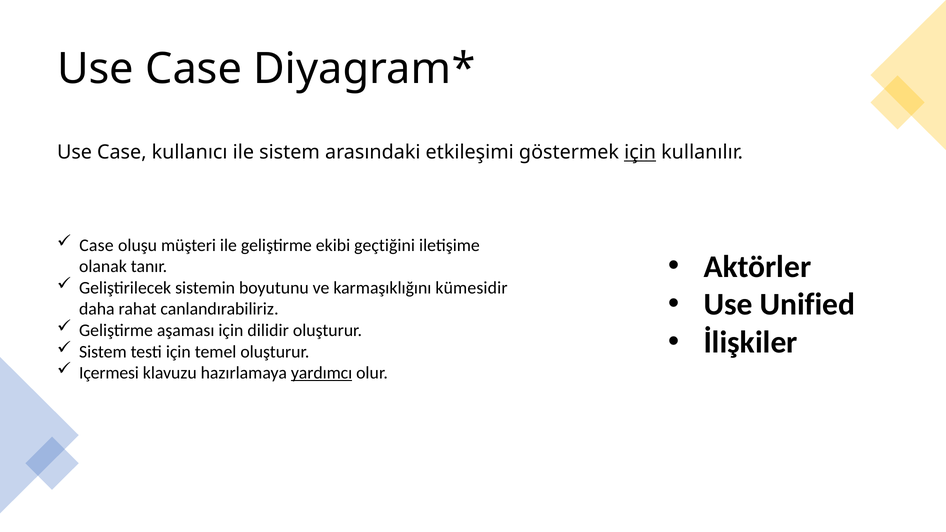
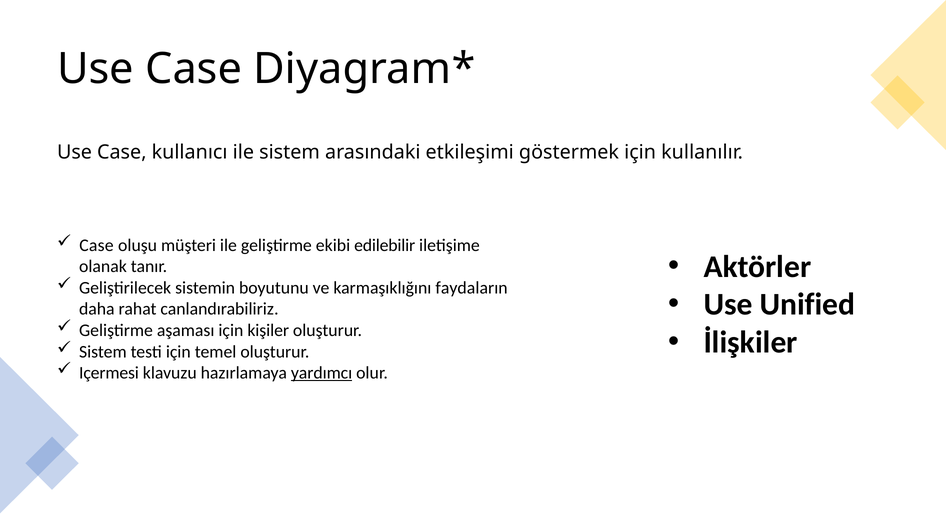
için underline: present -> none (640, 152)
geçtiğini: geçtiğini -> edilebilir (385, 245)
kümesidir: kümesidir -> faydaların (472, 288)
dilidir: dilidir -> kişiler (268, 330)
